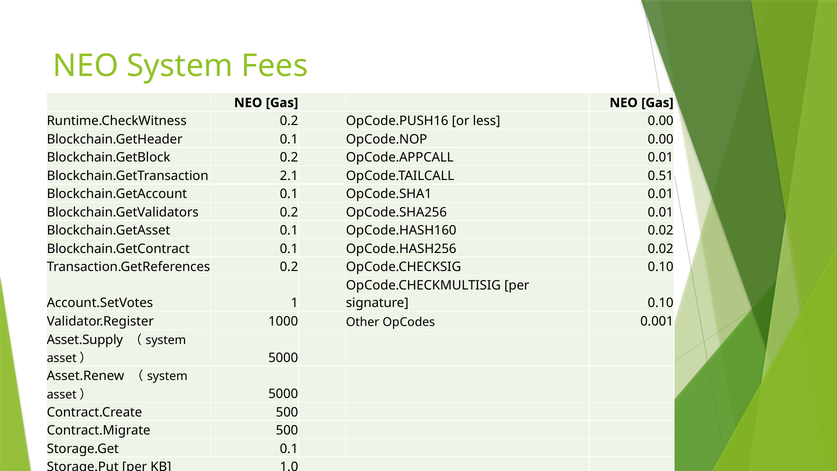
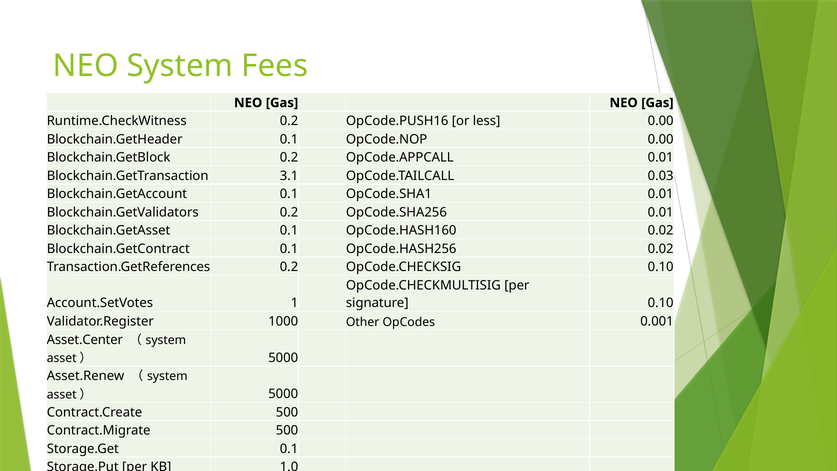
2.1: 2.1 -> 3.1 (289, 176)
0.51: 0.51 -> 0.03 (661, 176)
Asset.Supply: Asset.Supply -> Asset.Center (85, 340)
